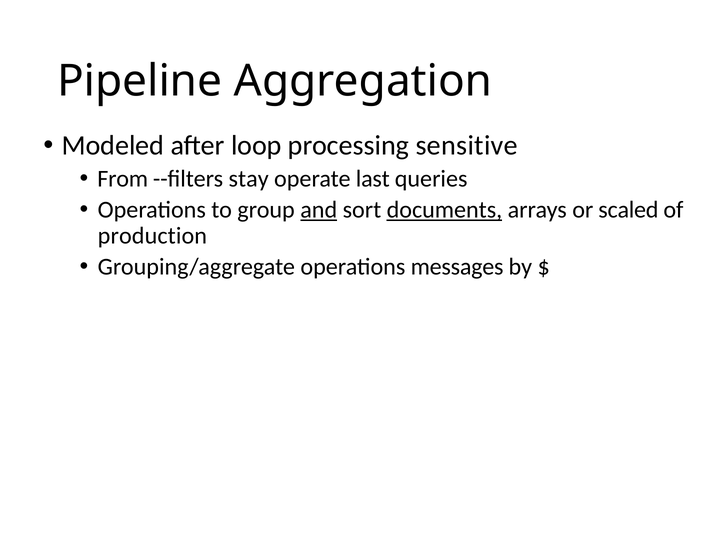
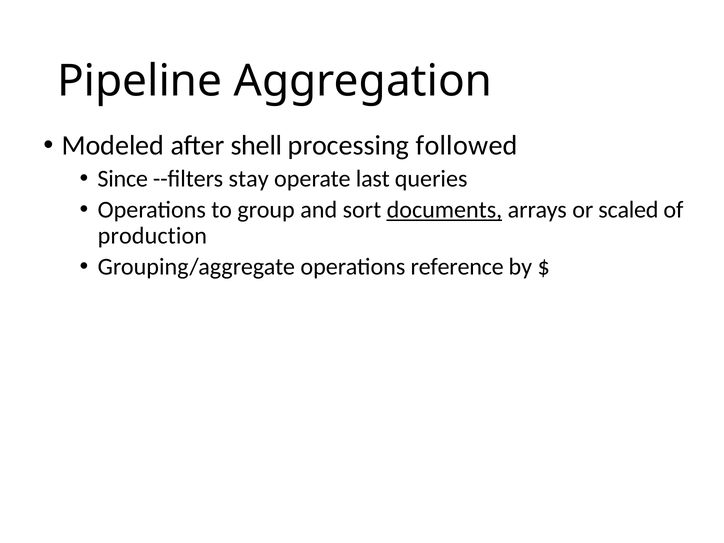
loop: loop -> shell (257, 145)
sensitive: sensitive -> followed (467, 145)
From: From -> Since (123, 179)
and underline: present -> none (319, 210)
messages: messages -> reference (457, 267)
